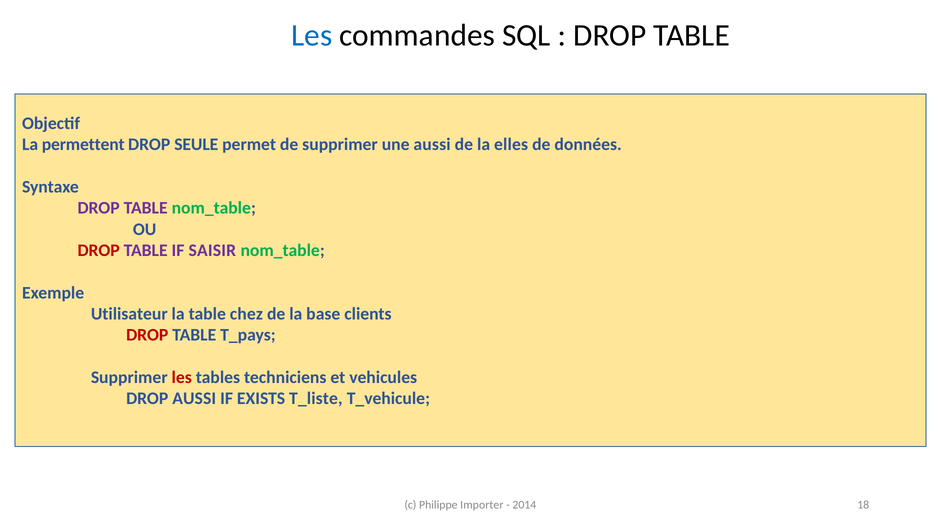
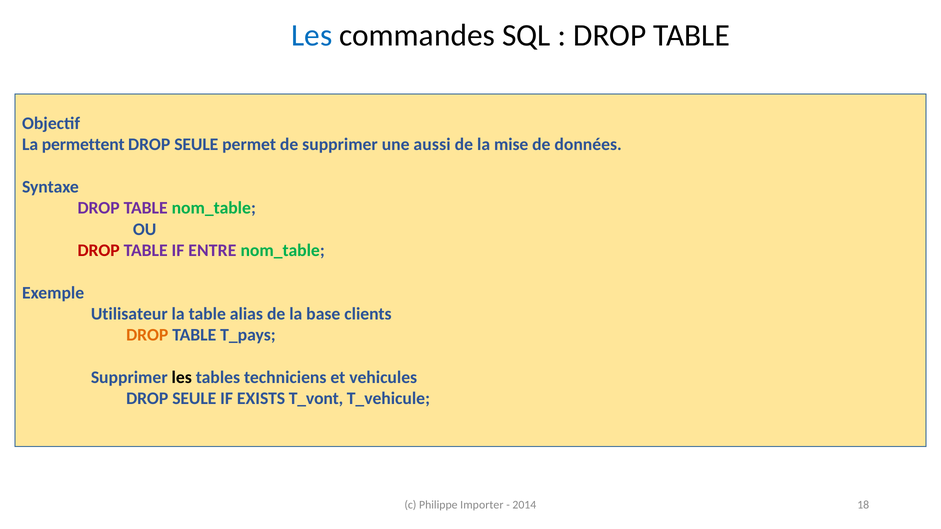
elles: elles -> mise (511, 145)
SAISIR: SAISIR -> ENTRE (212, 251)
chez: chez -> alias (246, 314)
DROP colour: red -> orange (147, 335)
les colour: red -> black (182, 378)
AUSSI: AUSSI -> SEULE (194, 399)
T_liste: T_liste -> T_vont (316, 399)
